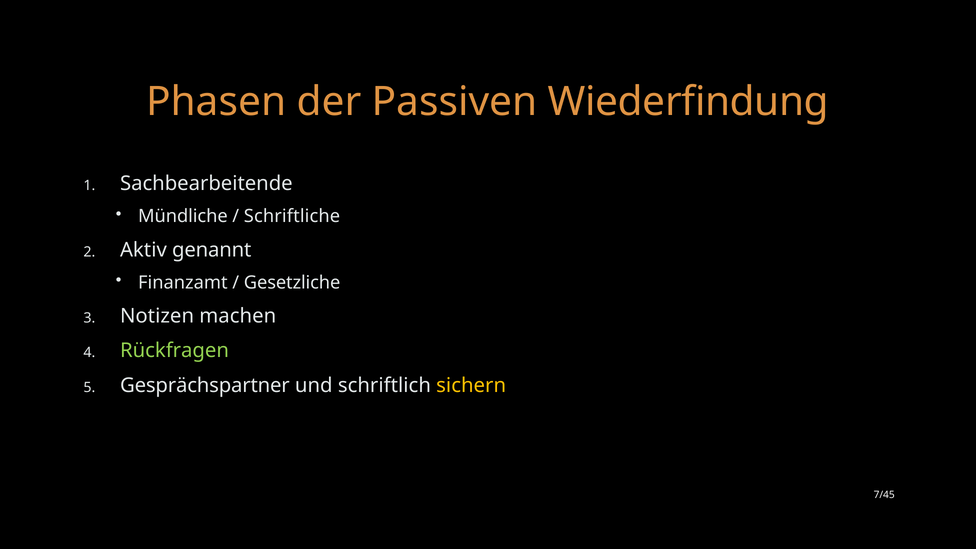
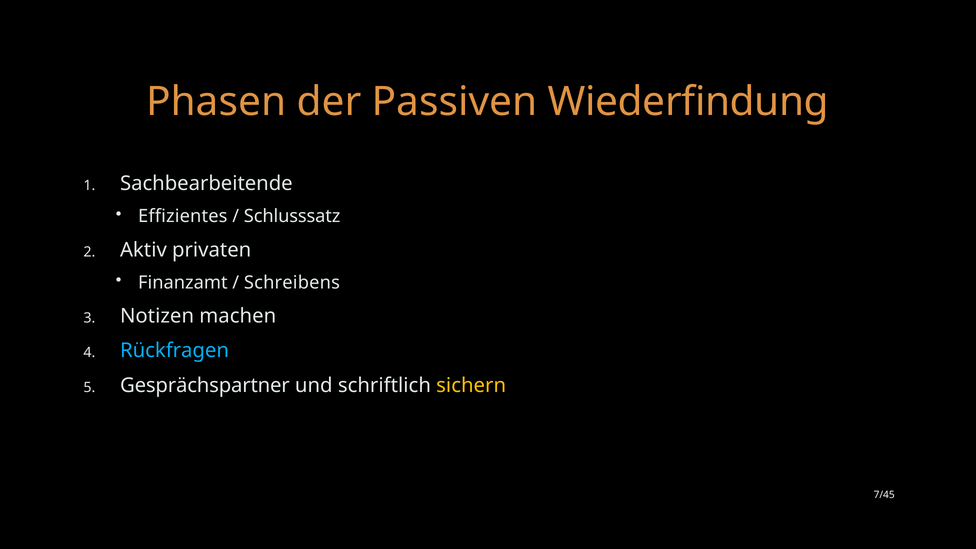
Mündliche: Mündliche -> Effizientes (183, 216)
Schriftliche: Schriftliche -> Schlusssatz (292, 216)
genannt: genannt -> privaten (212, 250)
Gesetzliche: Gesetzliche -> Schreibens (292, 283)
Rückfragen colour: light green -> light blue (175, 351)
